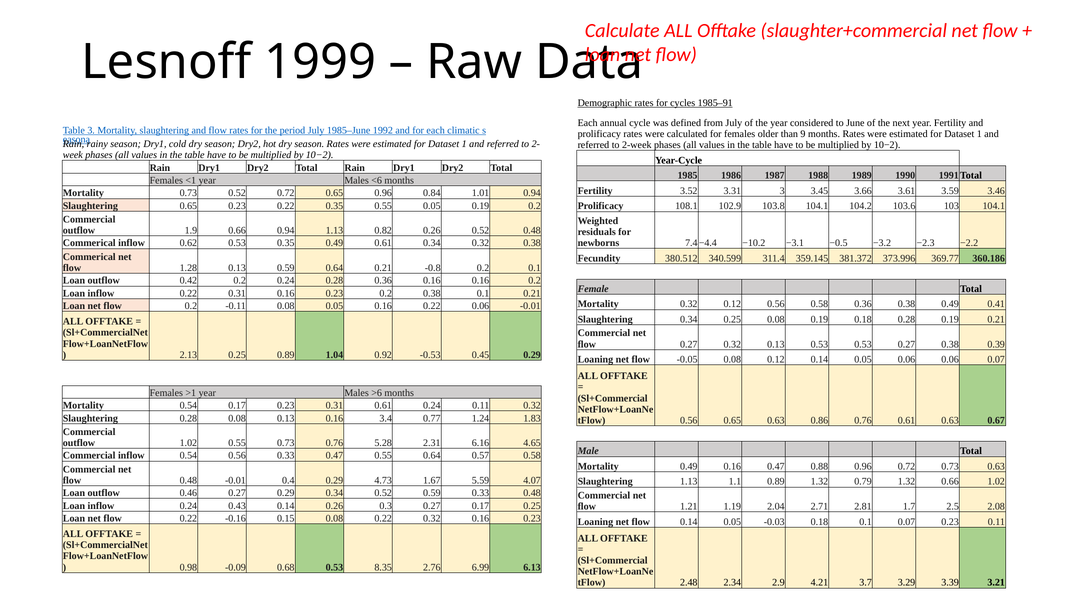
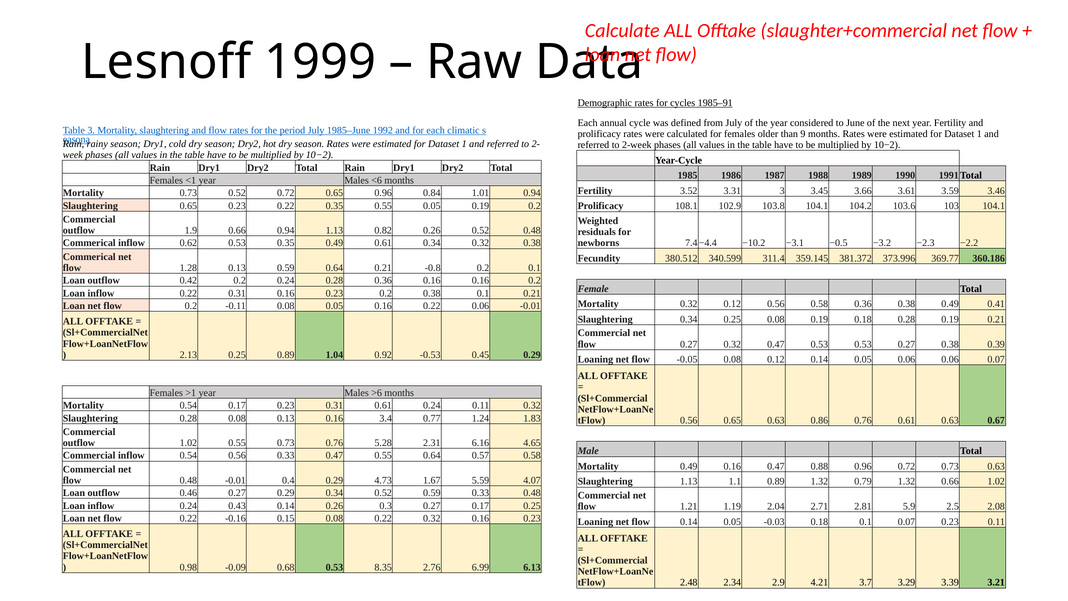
0.32 0.13: 0.13 -> 0.47 (776, 344)
1.7: 1.7 -> 5.9 (909, 506)
